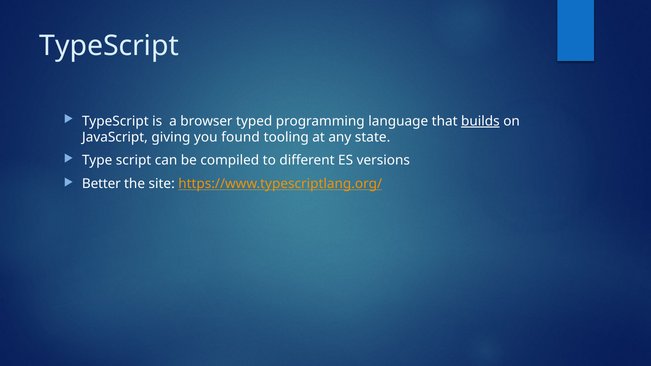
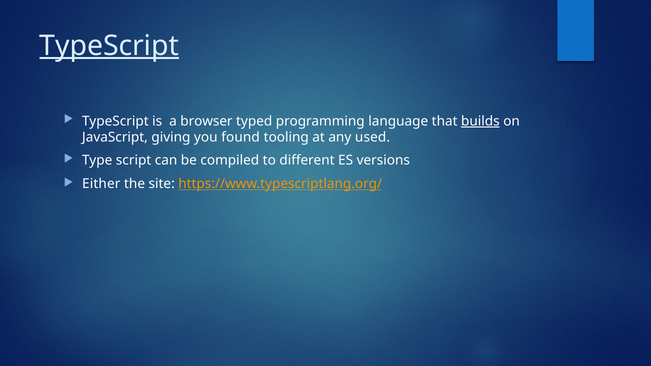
TypeScript underline: none -> present (109, 46)
state: state -> used (373, 137)
Better: Better -> Either (101, 184)
